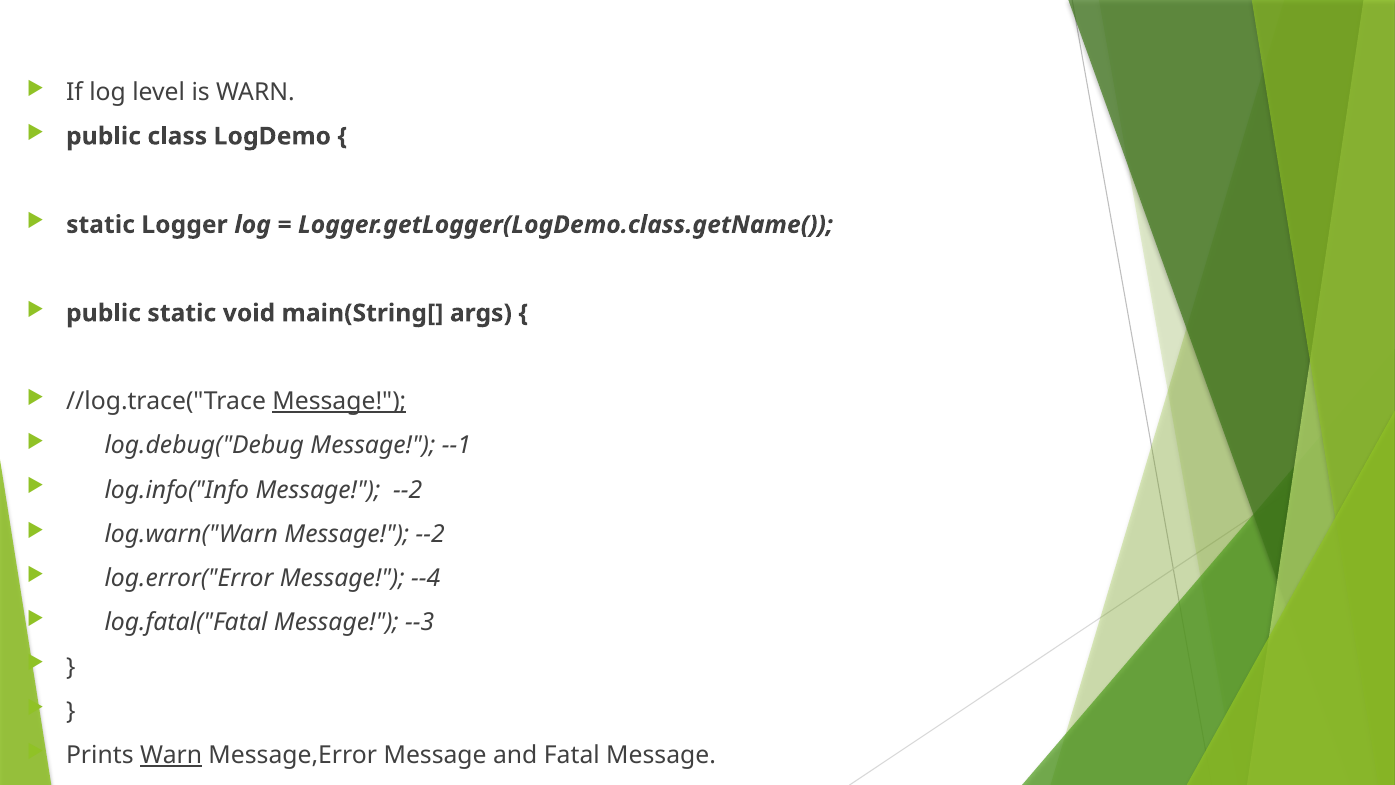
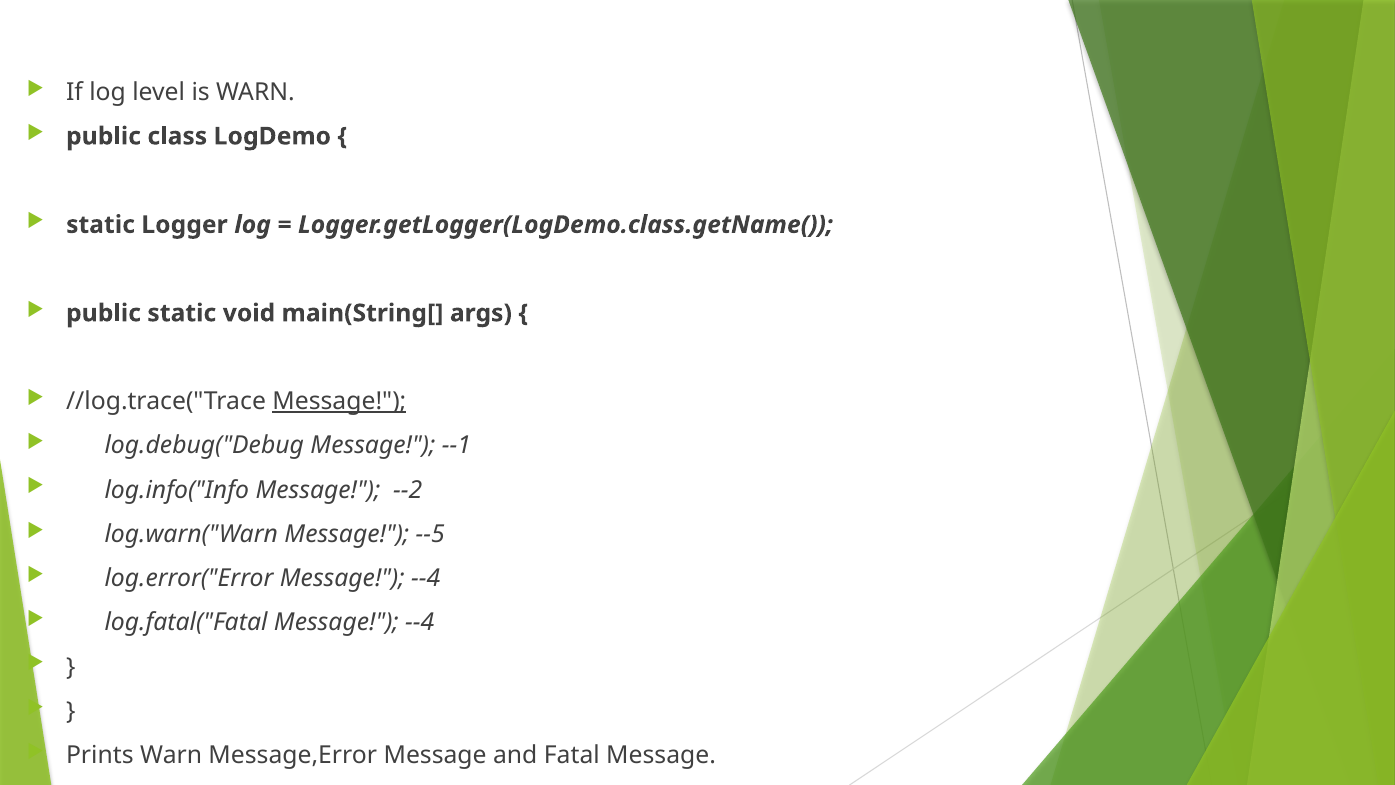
log.warn("Warn Message --2: --2 -> --5 (430, 534)
log.fatal("Fatal Message --3: --3 -> --4 (420, 622)
Warn underline: present -> none (171, 755)
